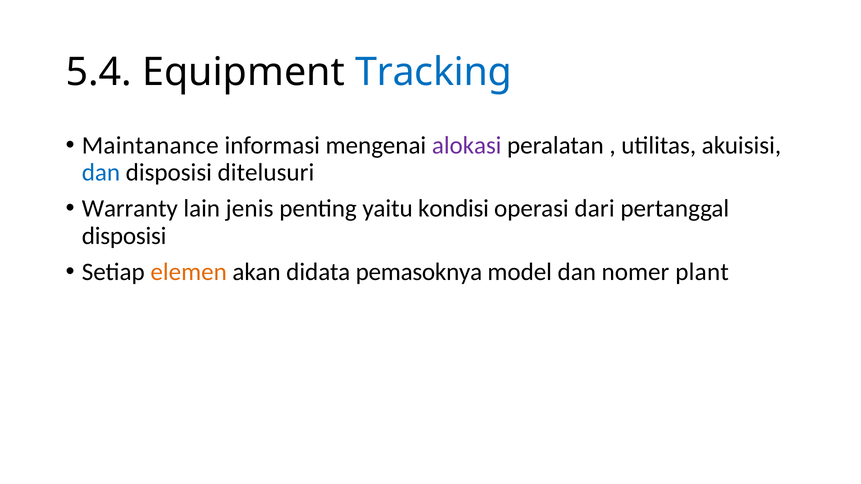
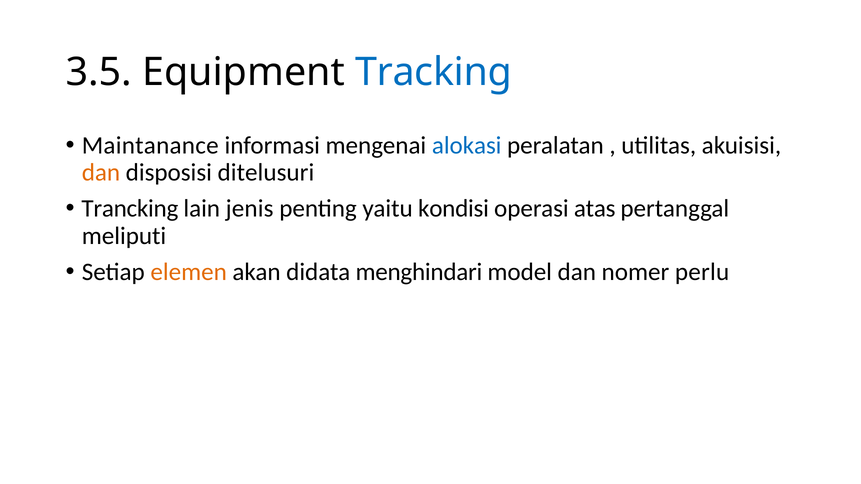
5.4: 5.4 -> 3.5 (99, 72)
alokasi colour: purple -> blue (467, 146)
dan colour: blue -> orange (101, 173)
Warranty: Warranty -> Trancking (130, 209)
dari: dari -> atas (595, 209)
disposisi: disposisi -> meliputi (124, 236)
pemasoknya: pemasoknya -> menghindari (419, 272)
plant: plant -> perlu (702, 272)
